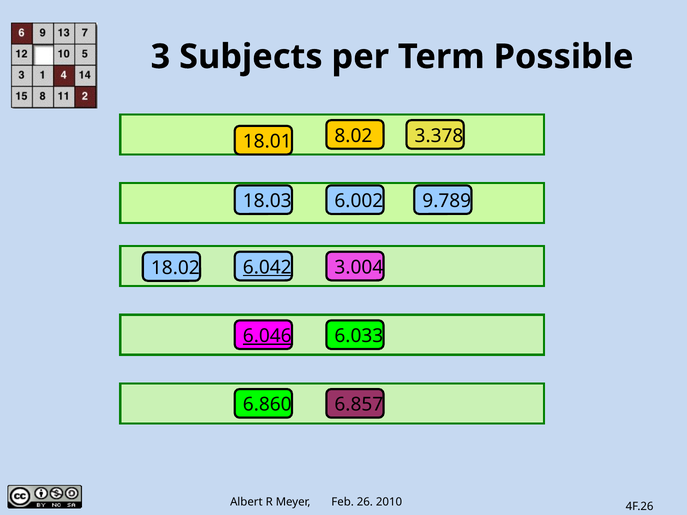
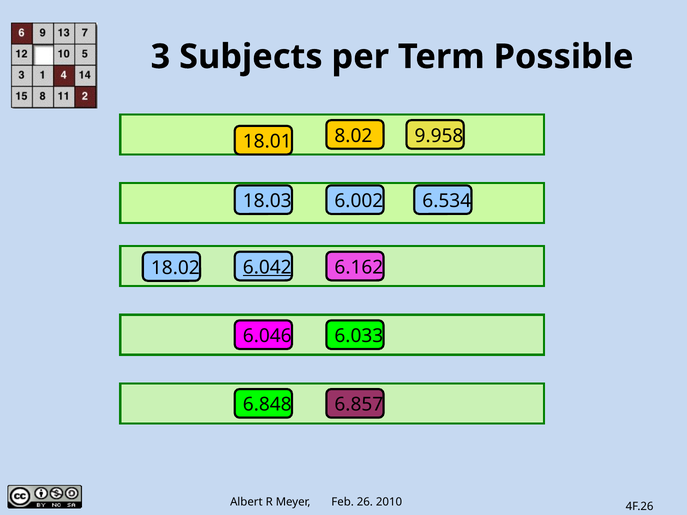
3.378: 3.378 -> 9.958 (439, 136)
9.789: 9.789 -> 6.534 (447, 201)
3.004: 3.004 -> 6.162 (359, 267)
6.046 underline: present -> none (267, 336)
6.860: 6.860 -> 6.848 (267, 405)
